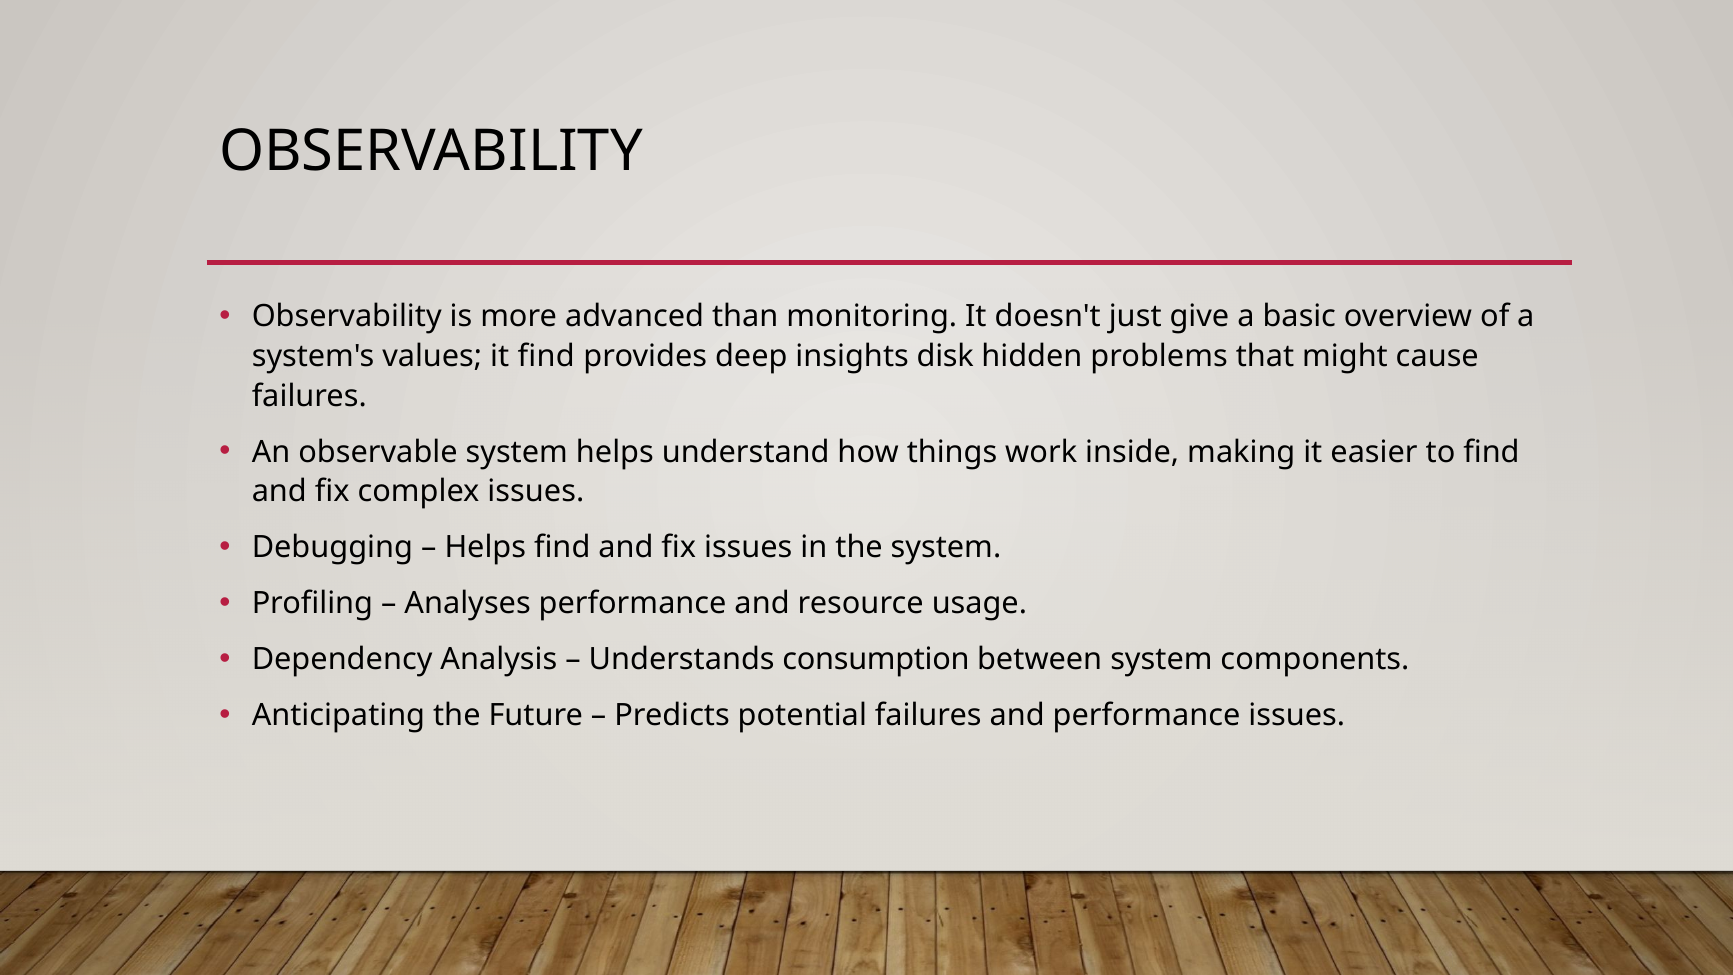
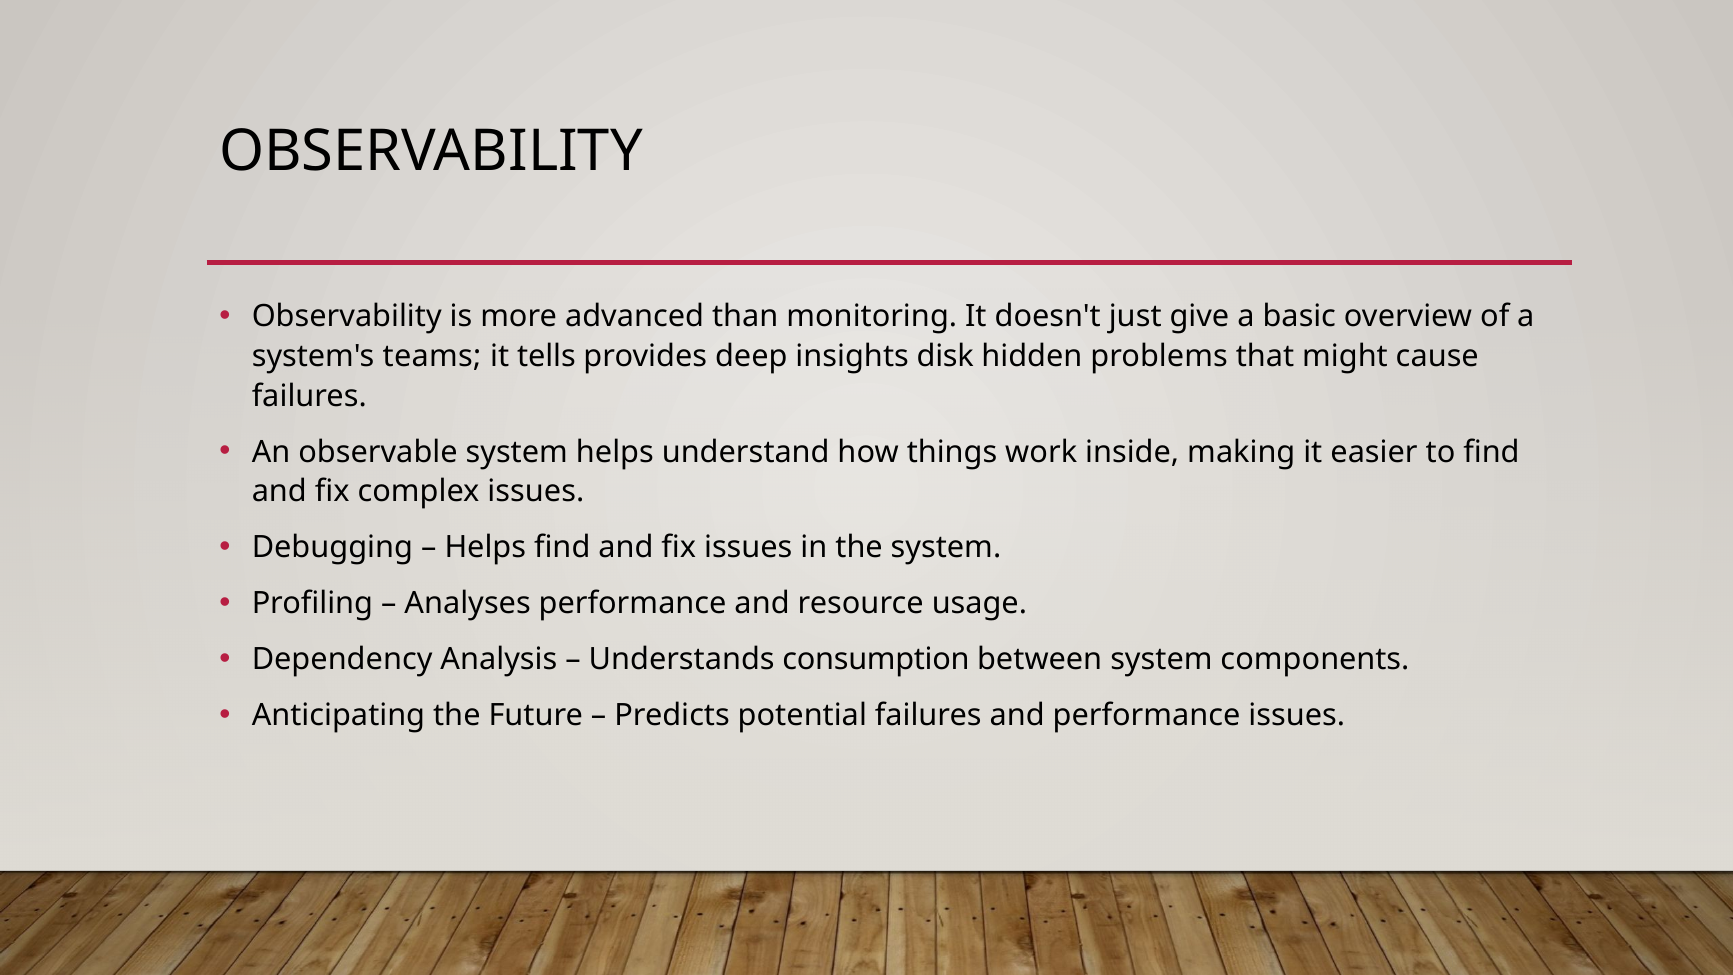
values: values -> teams (432, 356)
it find: find -> tells (546, 356)
